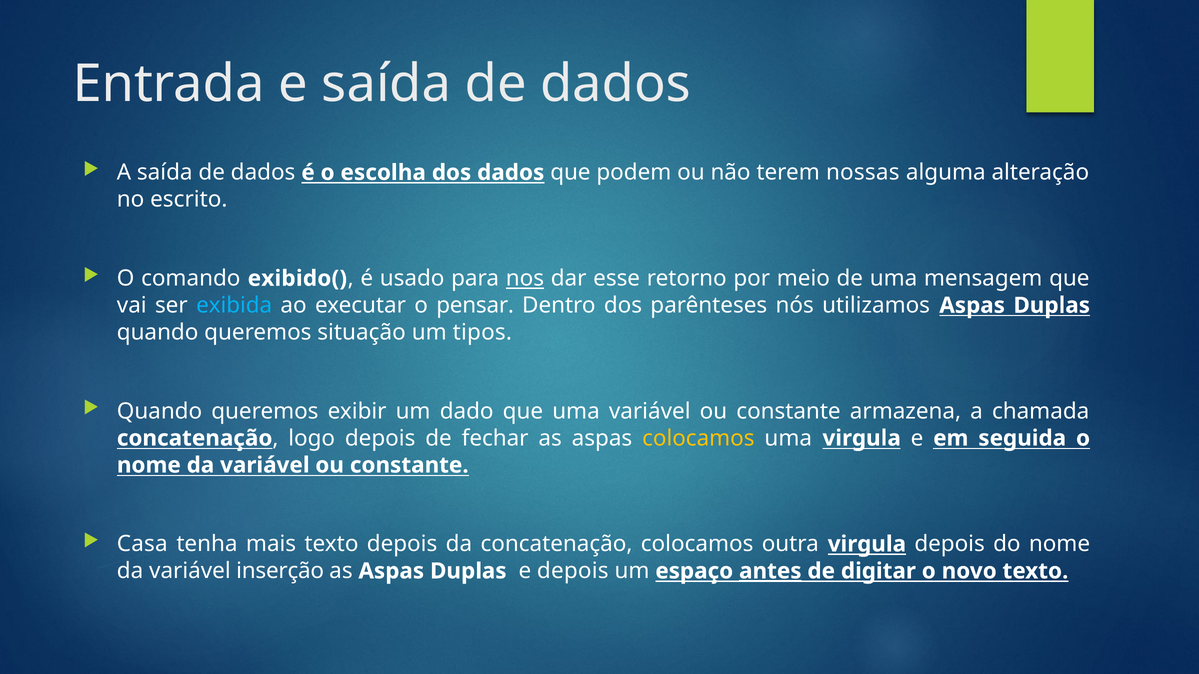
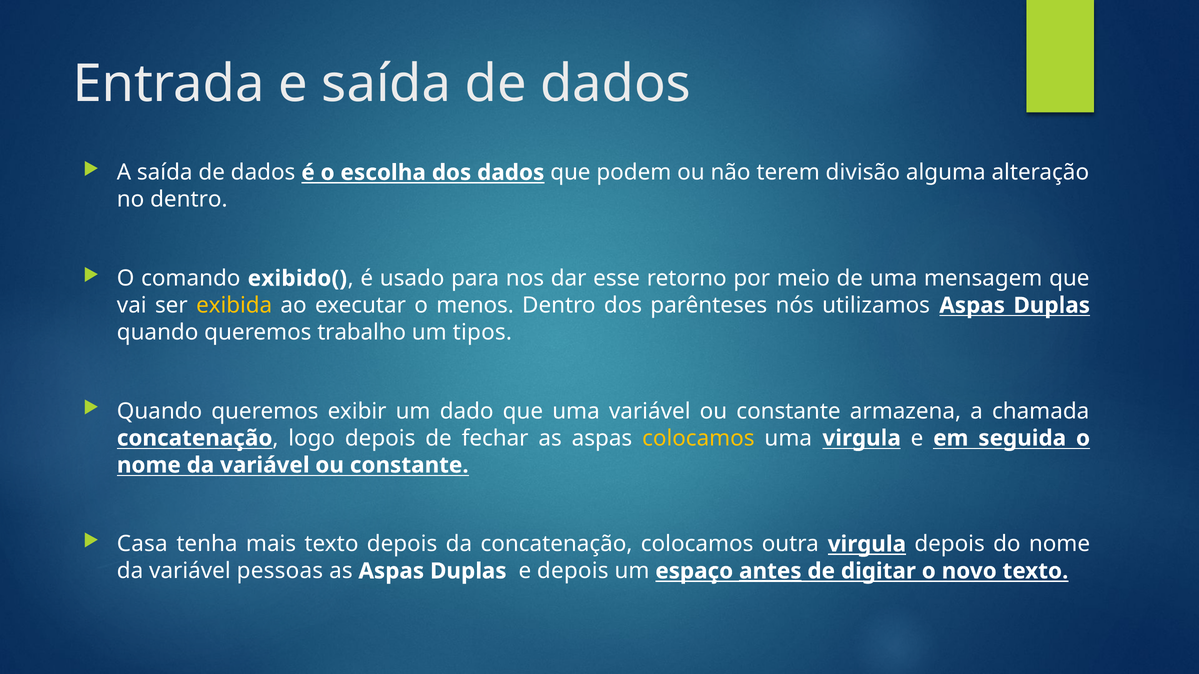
nossas: nossas -> divisão (863, 173)
no escrito: escrito -> dentro (189, 200)
nos underline: present -> none (525, 279)
exibida colour: light blue -> yellow (234, 306)
pensar: pensar -> menos (475, 306)
situação: situação -> trabalho (362, 333)
inserção: inserção -> pessoas (280, 571)
